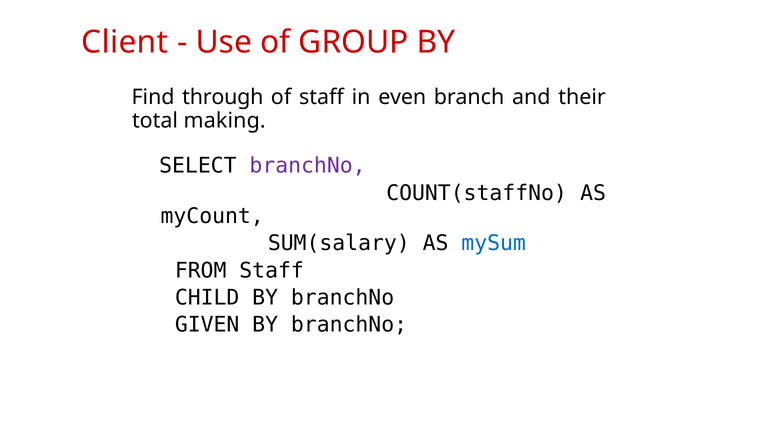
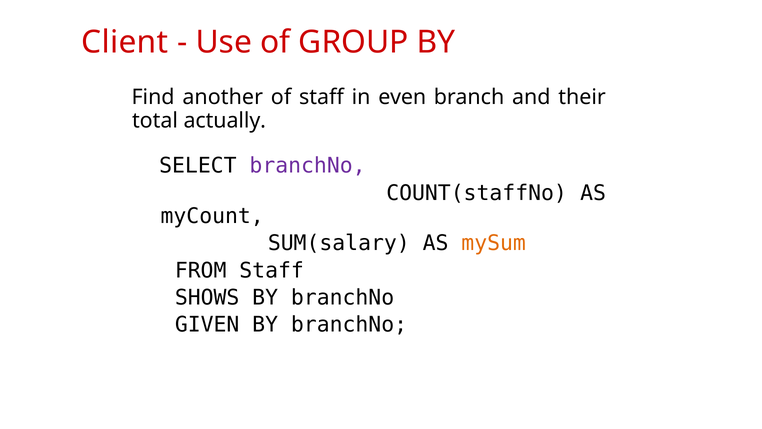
through: through -> another (223, 97)
making: making -> actually (225, 120)
mySum colour: blue -> orange (494, 243)
CHILD: CHILD -> SHOWS (207, 297)
